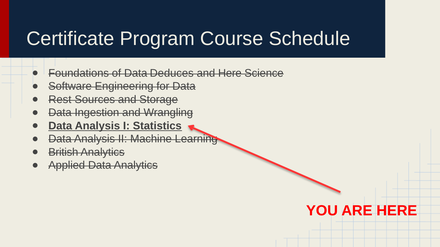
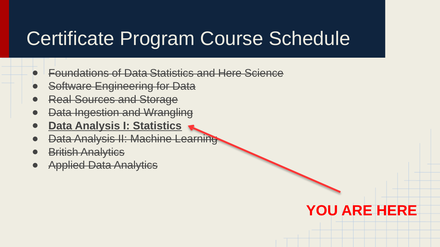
Data Deduces: Deduces -> Statistics (172, 73)
Rest: Rest -> Real (60, 100)
